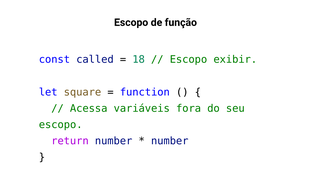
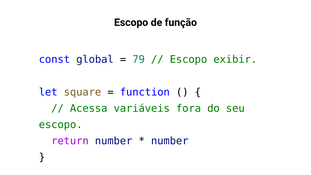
called: called -> global (95, 59)
18: 18 -> 79 (139, 59)
